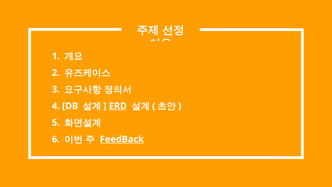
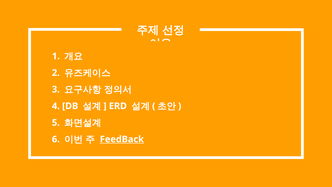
ERD underline: present -> none (118, 106)
